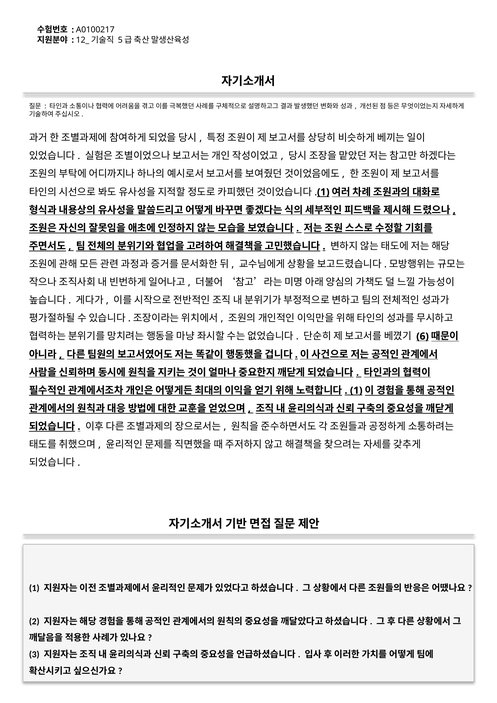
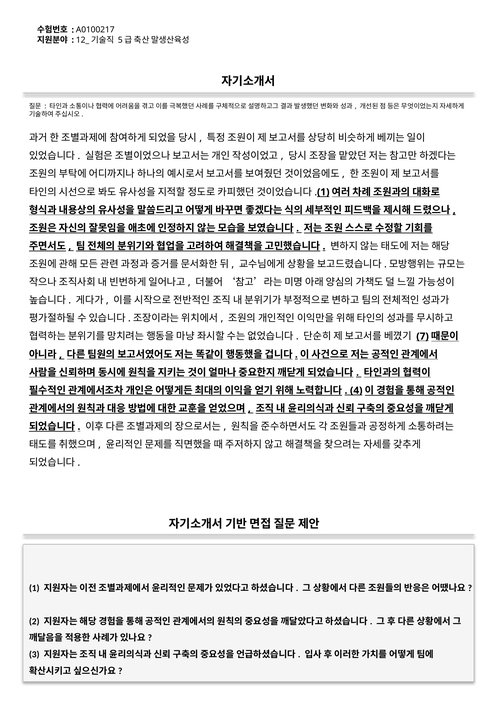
6: 6 -> 7 (423, 336)
1: 1 -> 4 (356, 390)
